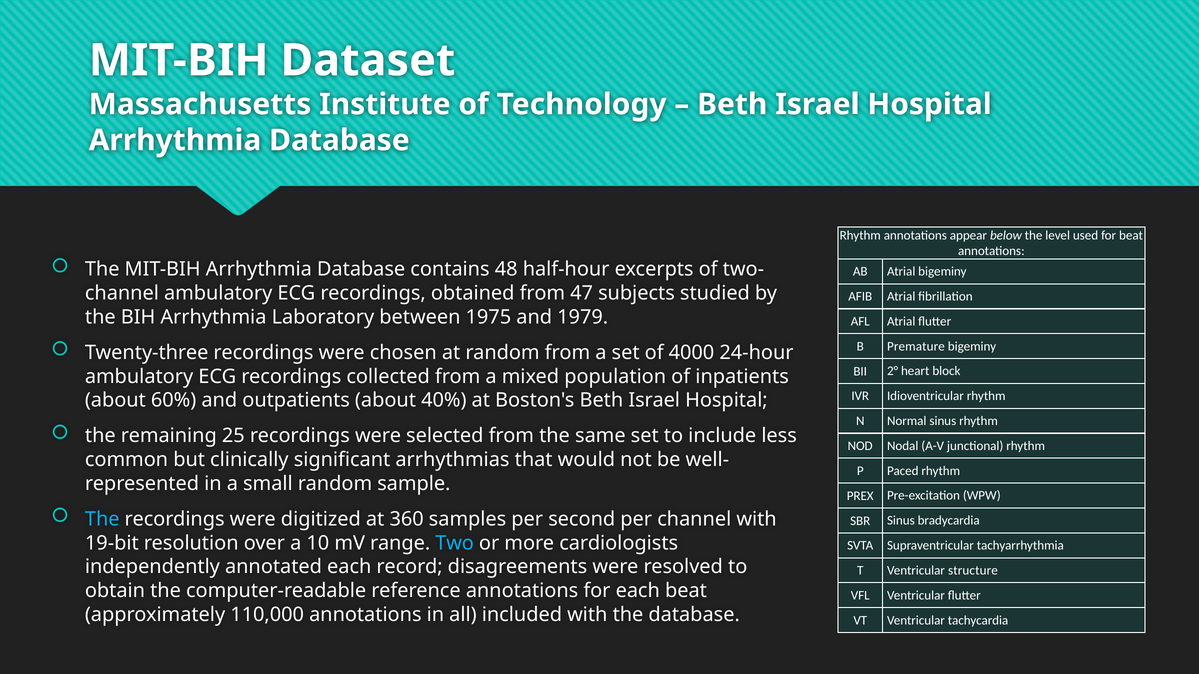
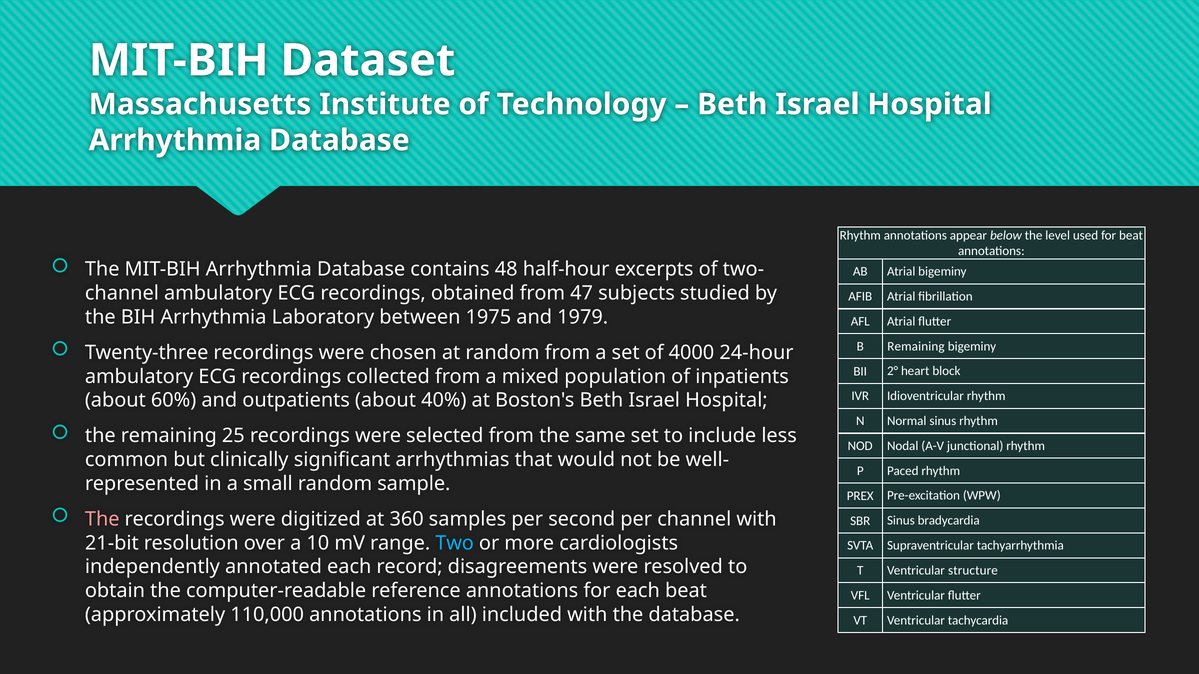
B Premature: Premature -> Remaining (916, 346)
The colour: light blue -> pink (102, 519)
19-bit: 19-bit -> 21-bit (112, 543)
